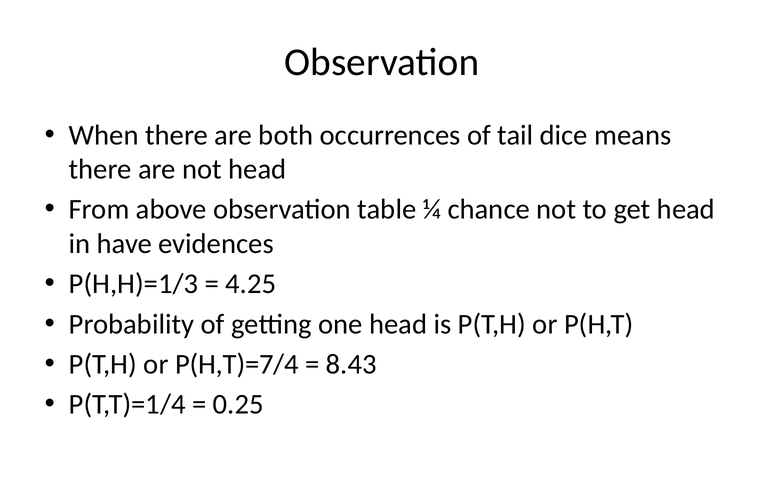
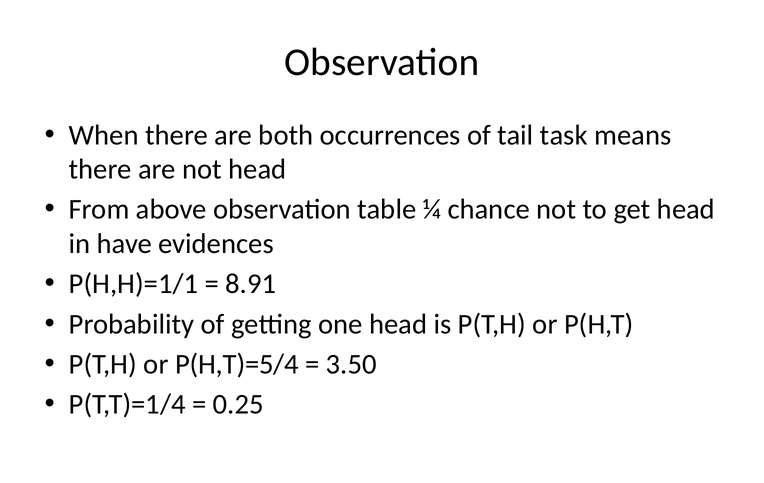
dice: dice -> task (564, 135)
P(H,H)=1/3: P(H,H)=1/3 -> P(H,H)=1/1 (133, 284)
4.25: 4.25 -> 8.91 (251, 284)
P(H,T)=7/4: P(H,T)=7/4 -> P(H,T)=5/4 (237, 364)
8.43: 8.43 -> 3.50 (351, 364)
